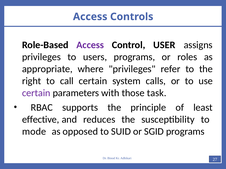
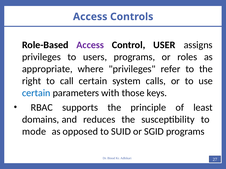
certain colour: purple -> blue (36, 93)
task: task -> keys (157, 93)
effective: effective -> domains (41, 120)
